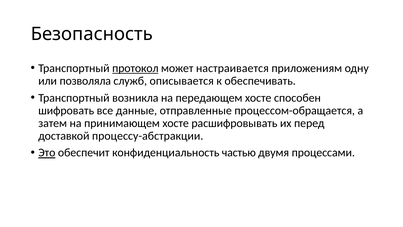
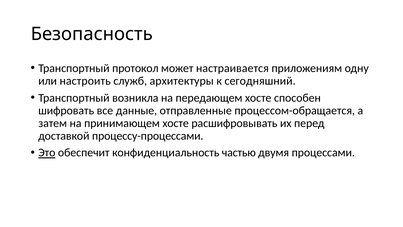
протокол underline: present -> none (135, 68)
позволяла: позволяла -> настроить (85, 81)
описывается: описывается -> архитектуры (182, 81)
обеспечивать: обеспечивать -> сегодняшний (260, 81)
процессу-абстракции: процессу-абстракции -> процессу-процессами (148, 136)
